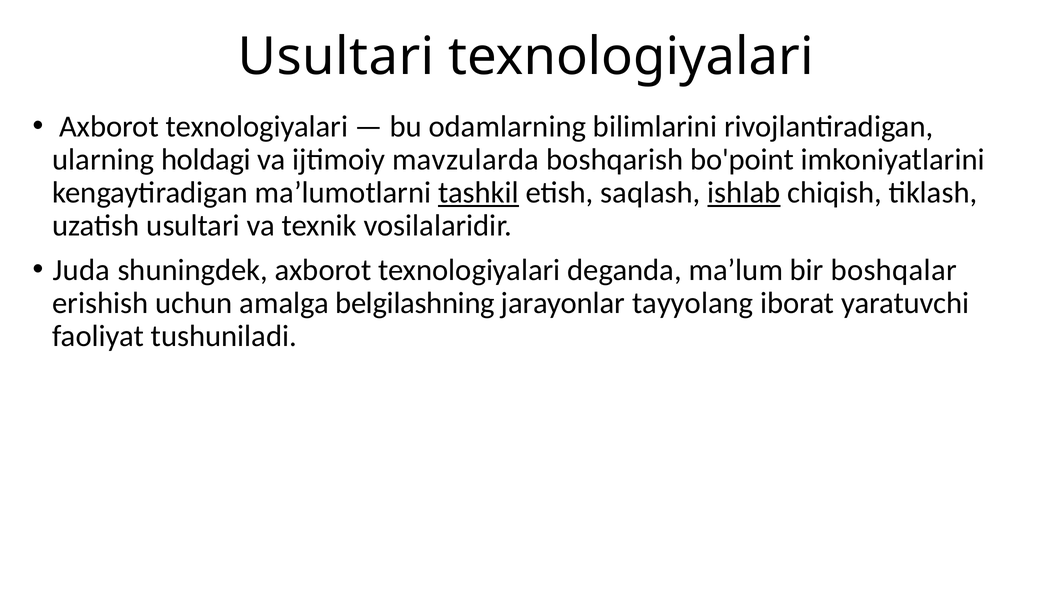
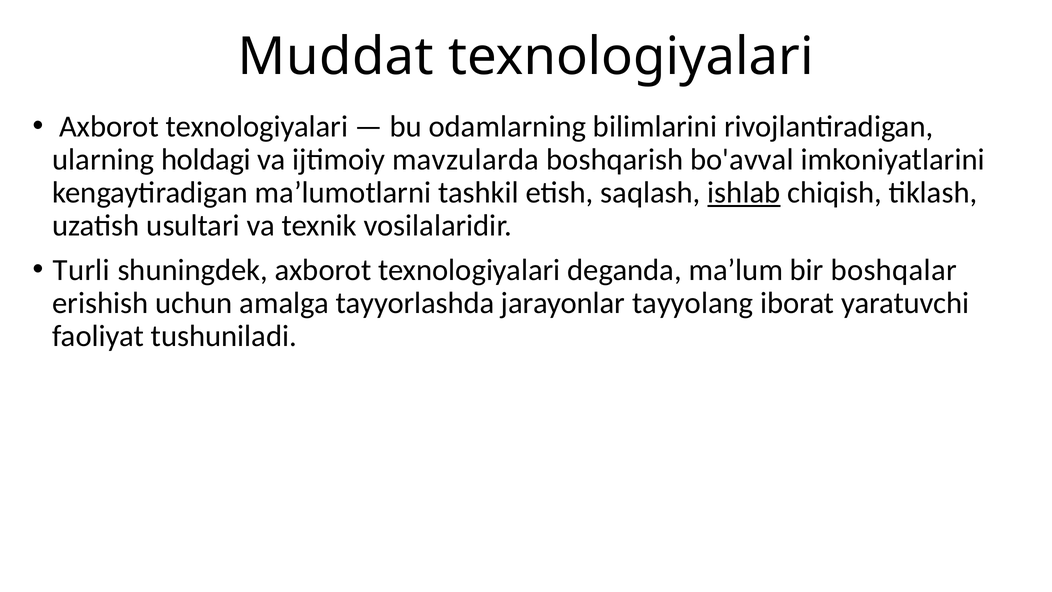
Usultari: Usultari -> Muddat (336, 57)
bo'point: bo'point -> bo'avval (742, 159)
tashkil underline: present -> none (479, 193)
Juda: Juda -> Turli (81, 270)
belgilashning: belgilashning -> tayyorlashda (415, 303)
